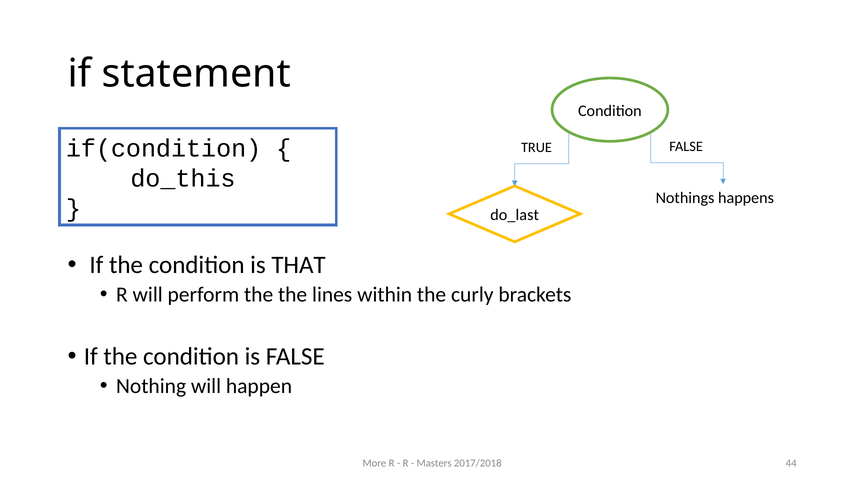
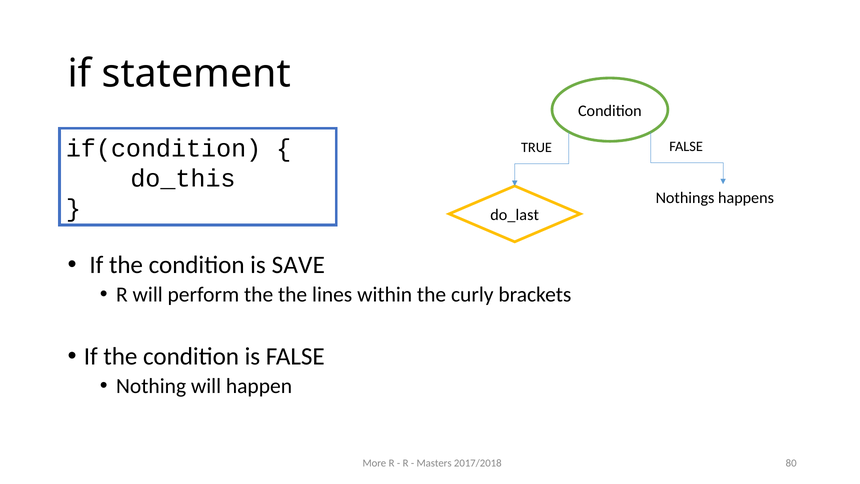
THAT: THAT -> SAVE (298, 265)
44: 44 -> 80 (791, 463)
